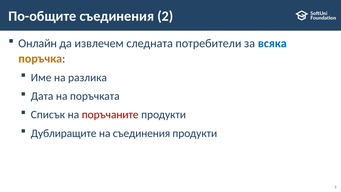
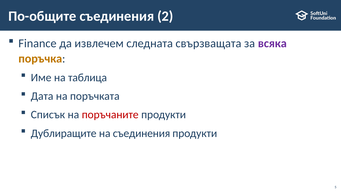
Онлайн: Онлайн -> Finance (37, 43)
потребители: потребители -> свързващата (208, 43)
всяка colour: blue -> purple (272, 43)
разлика: разлика -> таблица (88, 77)
